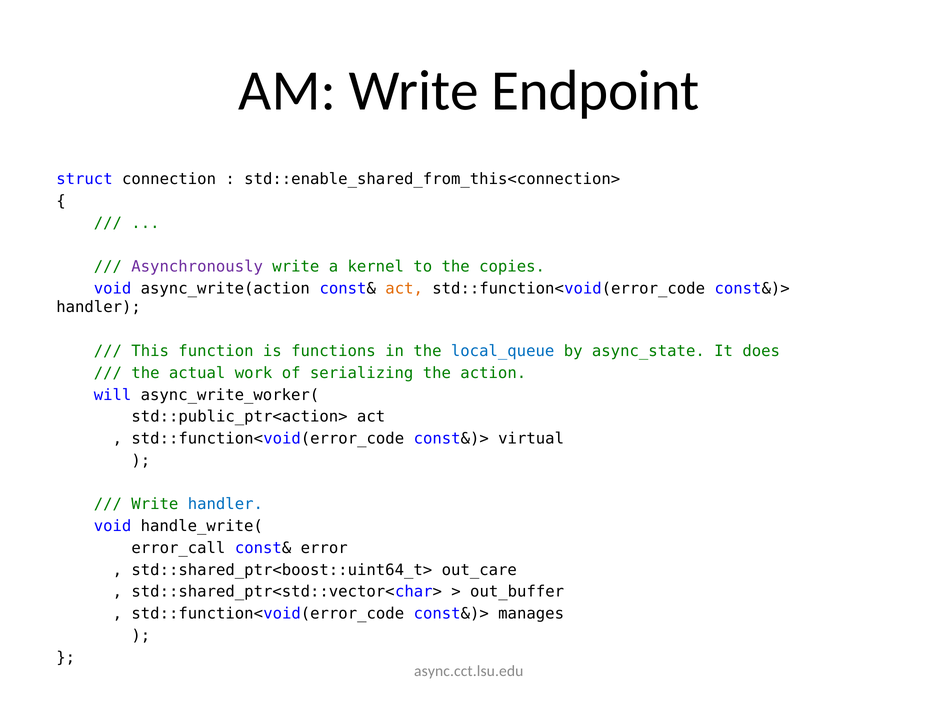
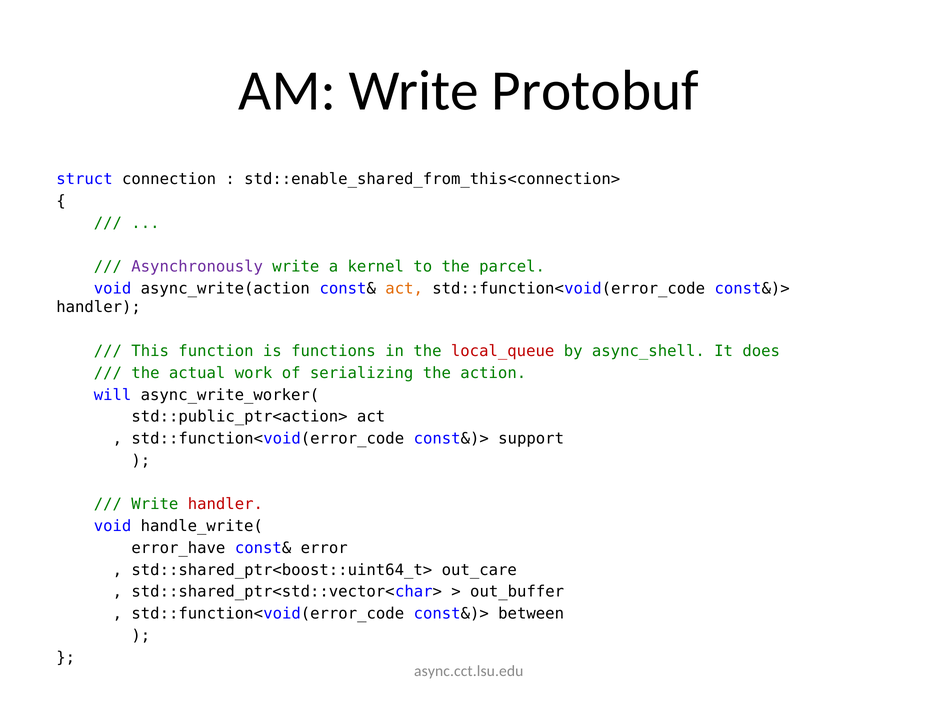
Endpoint: Endpoint -> Protobuf (595, 91)
copies: copies -> parcel (512, 267)
local_queue colour: blue -> red (503, 351)
async_state: async_state -> async_shell (648, 351)
virtual: virtual -> support (531, 439)
handler colour: blue -> red (225, 505)
error_call: error_call -> error_have (178, 548)
manages: manages -> between (531, 614)
